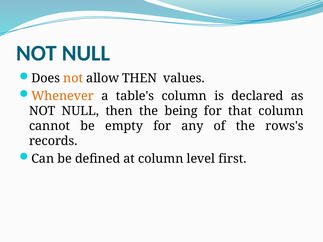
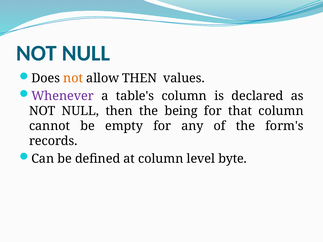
Whenever colour: orange -> purple (63, 96)
rows's: rows's -> form's (284, 126)
first: first -> byte (233, 159)
